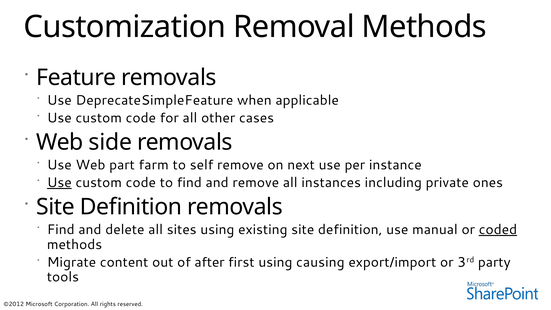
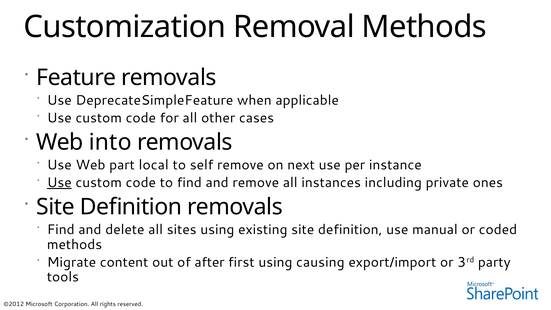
side: side -> into (110, 142)
farm: farm -> local (154, 165)
coded underline: present -> none (498, 230)
